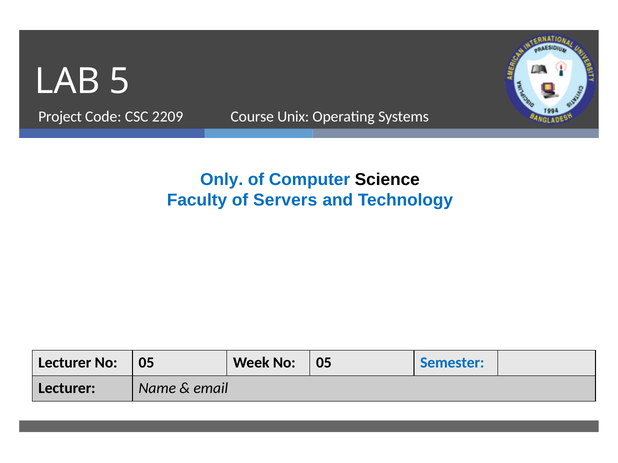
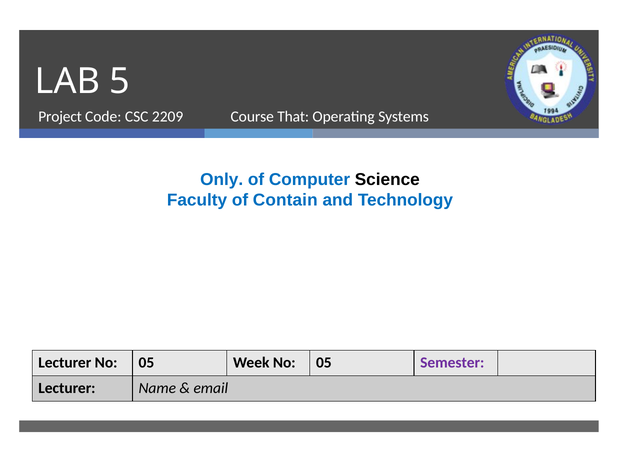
Unix: Unix -> That (293, 117)
Servers: Servers -> Contain (285, 201)
Semester colour: blue -> purple (452, 363)
